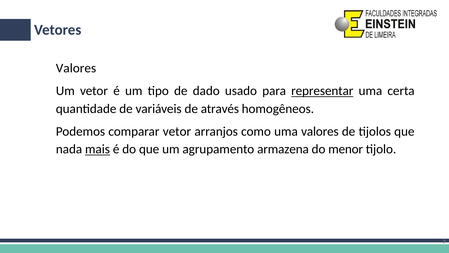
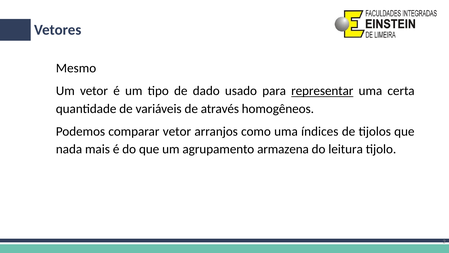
Valores: Valores -> Mesmo (76, 68)
uma valores: valores -> índices (320, 131)
mais underline: present -> none (97, 149)
menor: menor -> leitura (346, 149)
